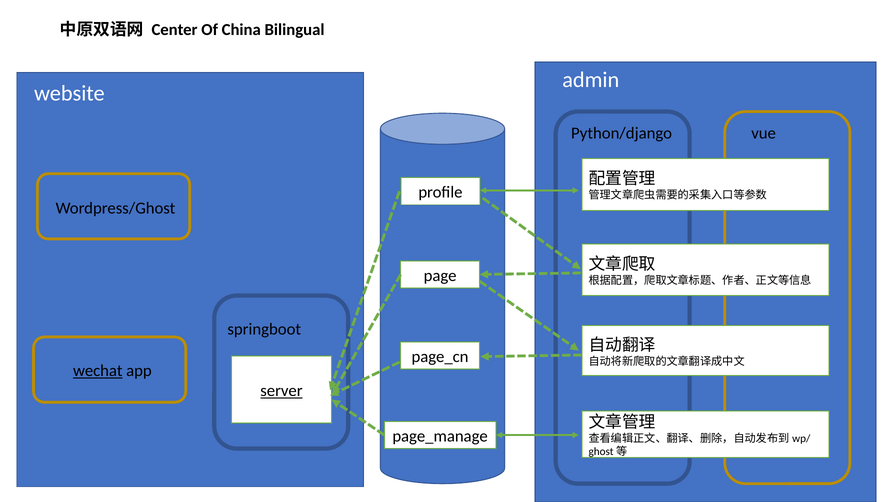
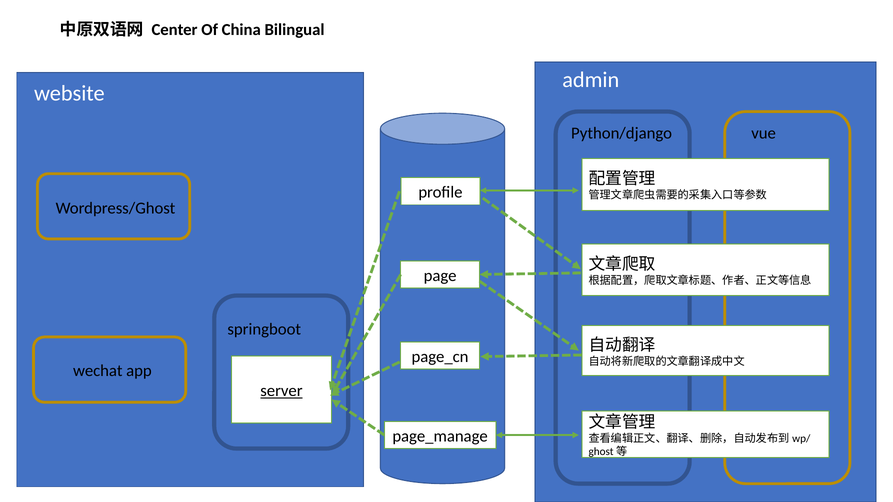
wechat underline: present -> none (98, 371)
